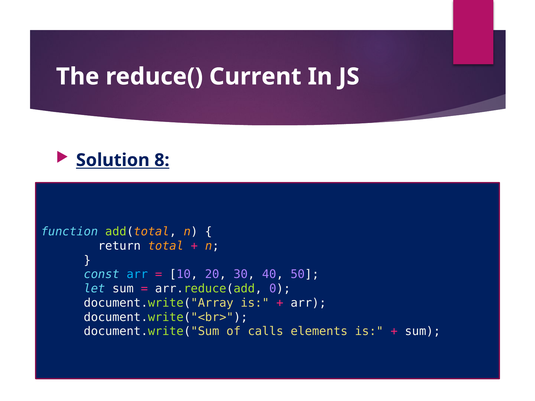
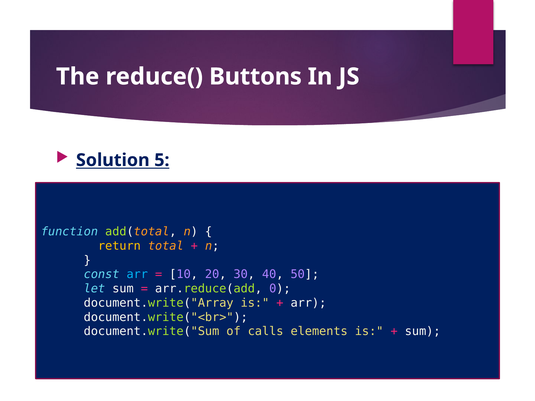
Current: Current -> Buttons (255, 77)
8: 8 -> 5 (162, 160)
return colour: white -> yellow (119, 246)
